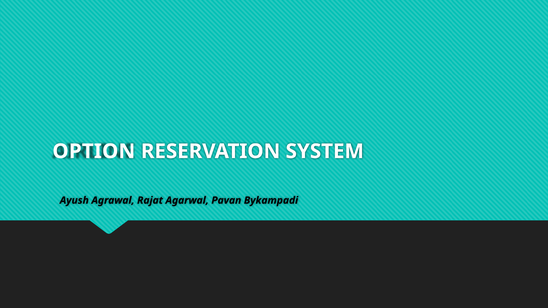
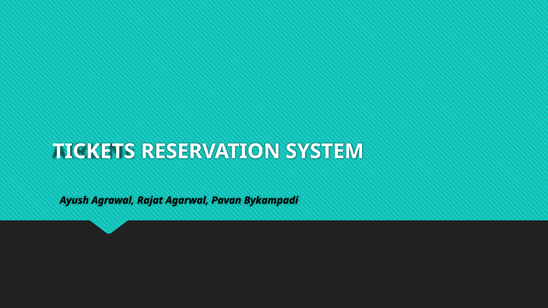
OPTION: OPTION -> TICKETS (94, 151)
